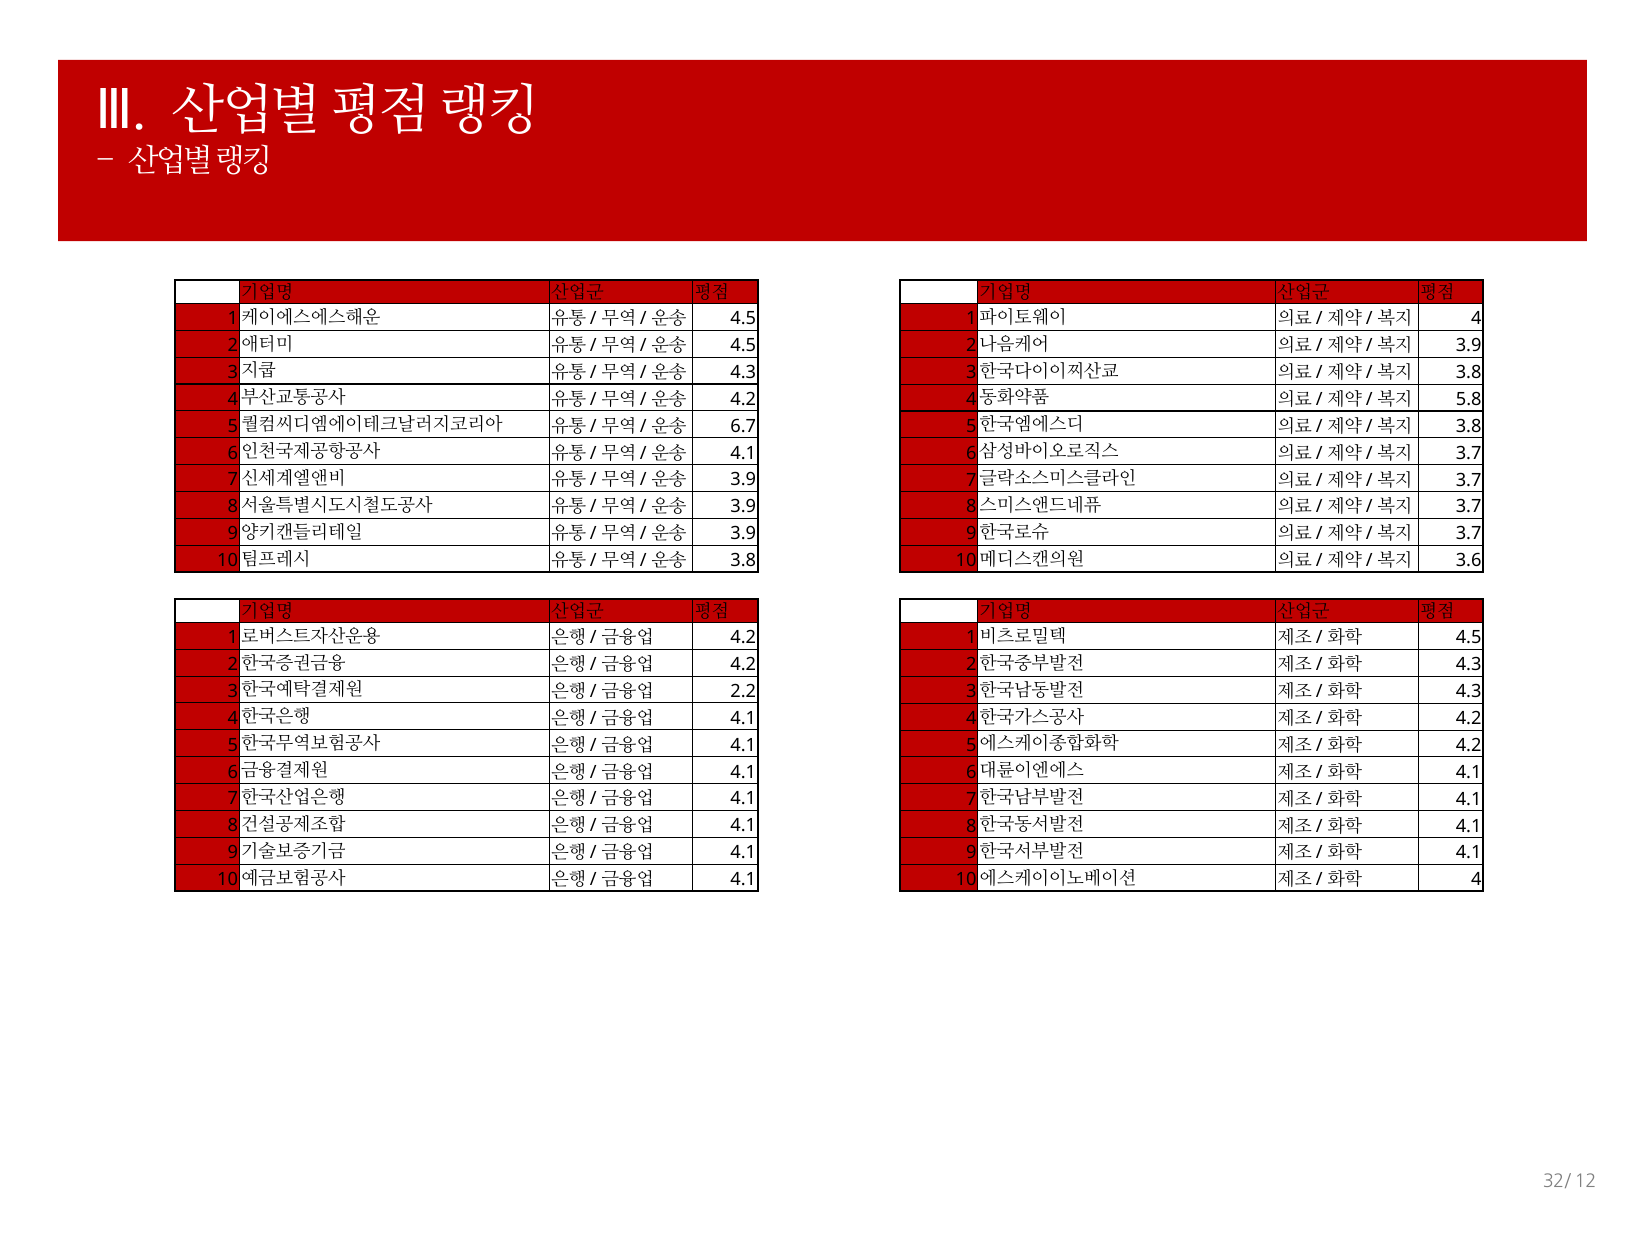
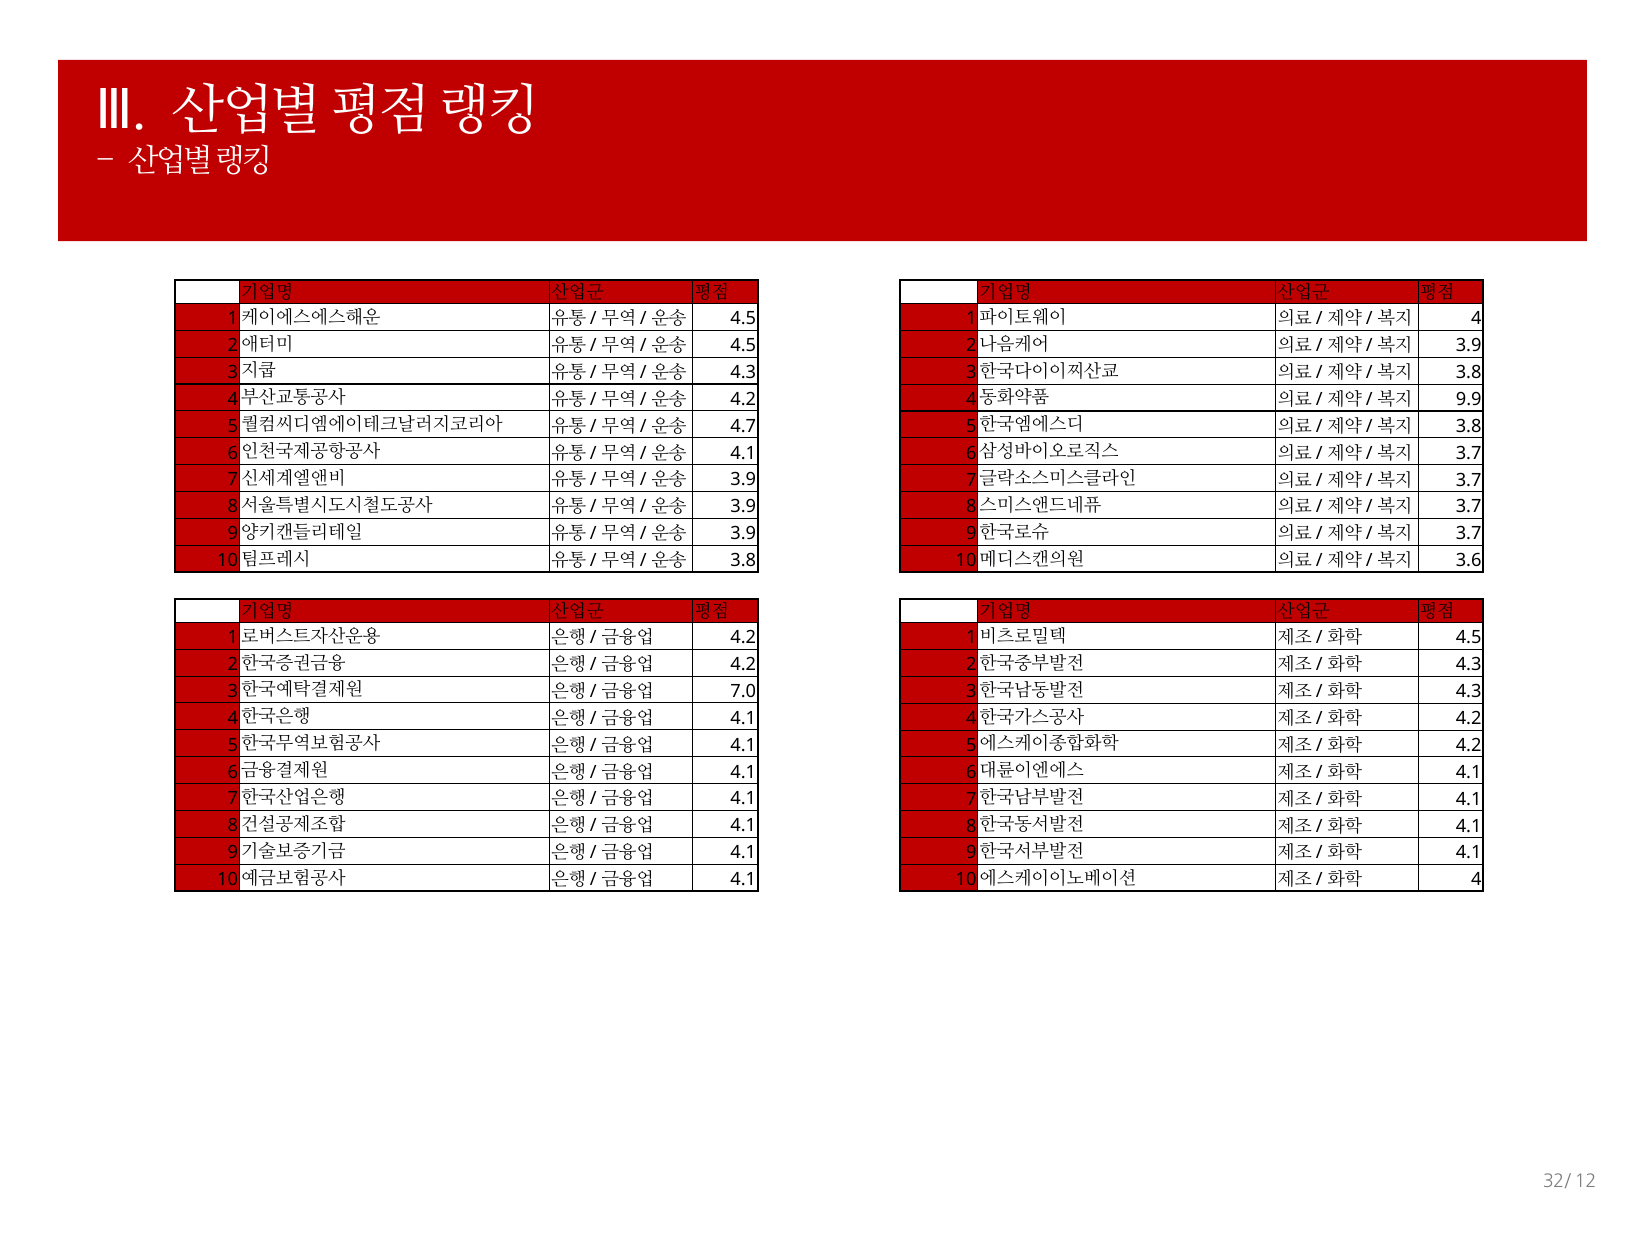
5.8: 5.8 -> 9.9 (1469, 399)
6.7: 6.7 -> 4.7 (743, 426)
2.2: 2.2 -> 7.0 (743, 691)
